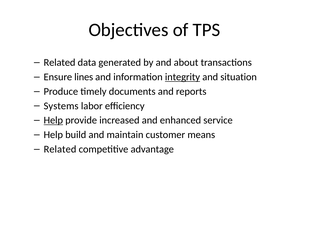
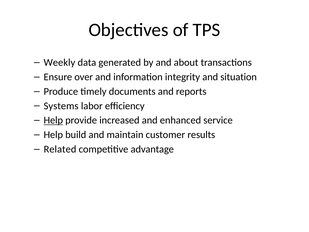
Related: Related -> Weekly (59, 63)
lines: lines -> over (84, 77)
integrity underline: present -> none (182, 77)
means: means -> results (201, 135)
